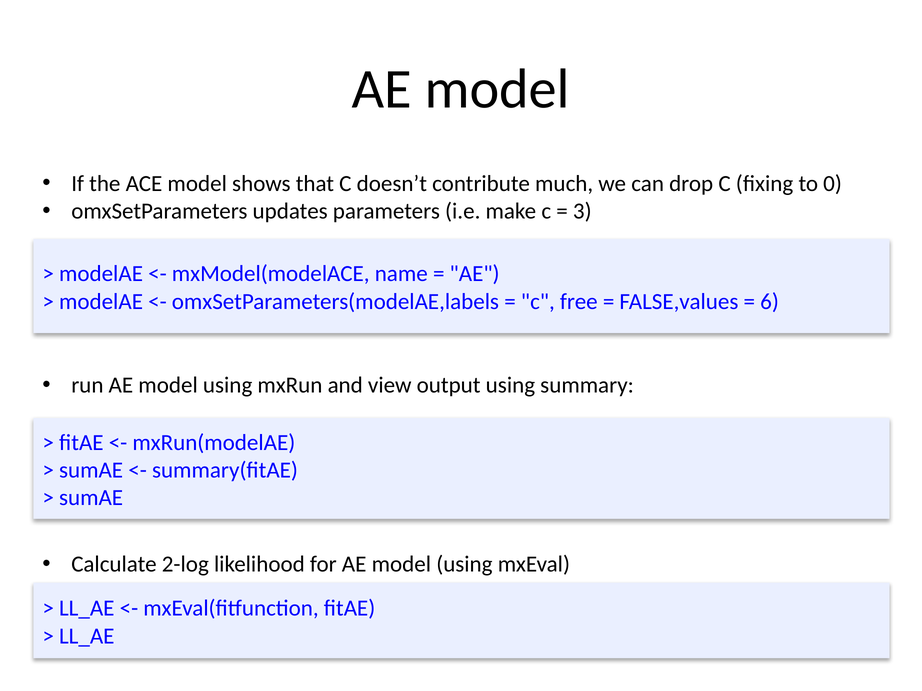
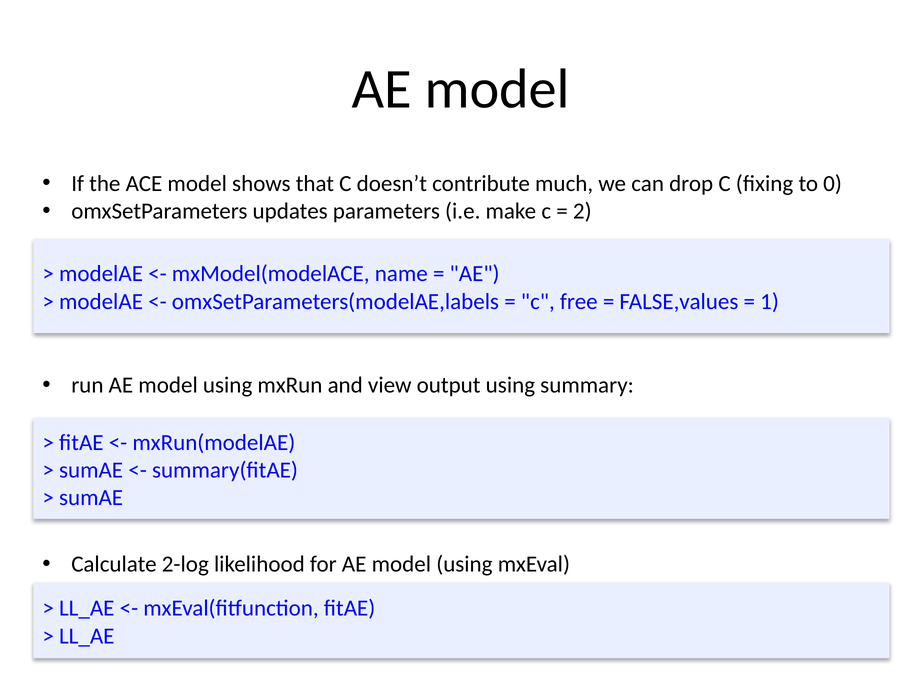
3: 3 -> 2 (582, 211)
6: 6 -> 1 (770, 302)
